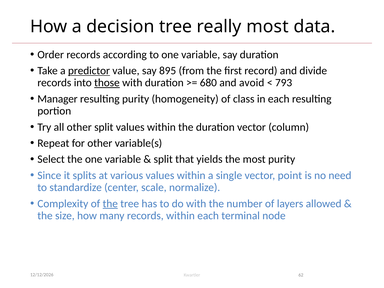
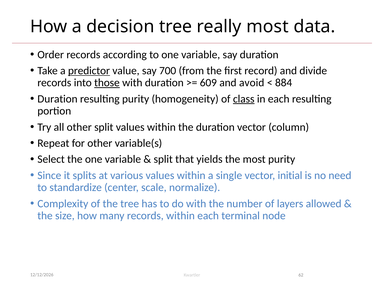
895: 895 -> 700 (168, 71)
680: 680 -> 609 (208, 83)
793: 793 -> 884 (284, 83)
Manager: Manager -> Duration (57, 99)
class underline: none -> present (244, 99)
point: point -> initial (290, 175)
the underline: present -> none (110, 204)
